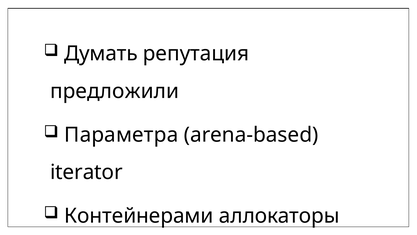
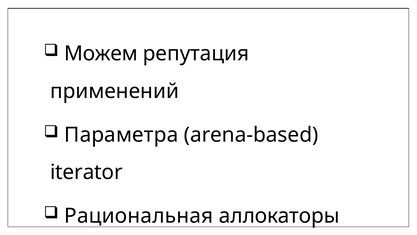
Думать: Думать -> Можем (101, 53)
предложили: предложили -> применений (115, 91)
Контейнерами: Контейнерами -> Рациональная (139, 216)
